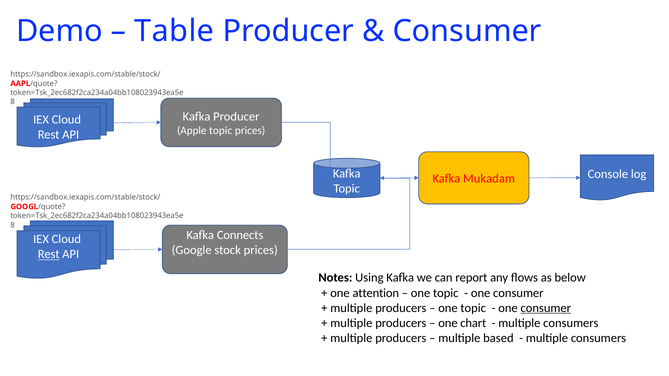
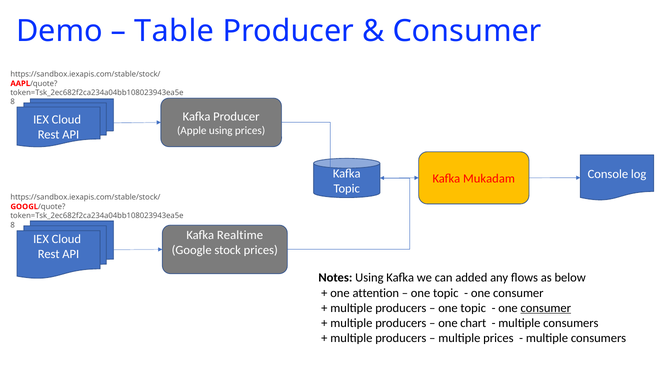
Apple topic: topic -> using (221, 131)
Connects: Connects -> Realtime (240, 235)
Rest underline: present -> none (49, 255)
report: report -> added (471, 278)
multiple based: based -> prices (498, 338)
